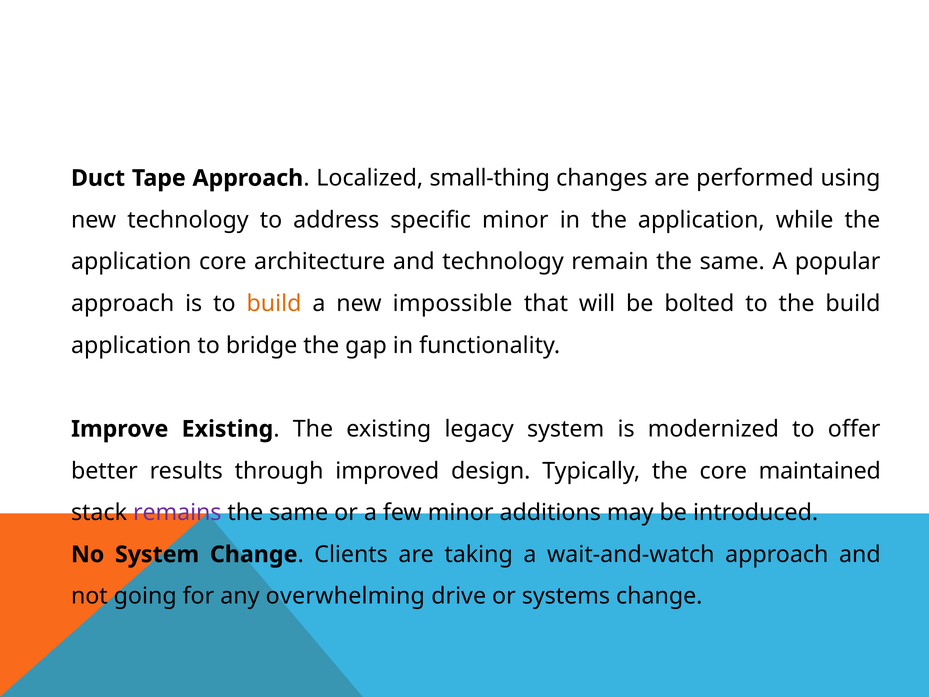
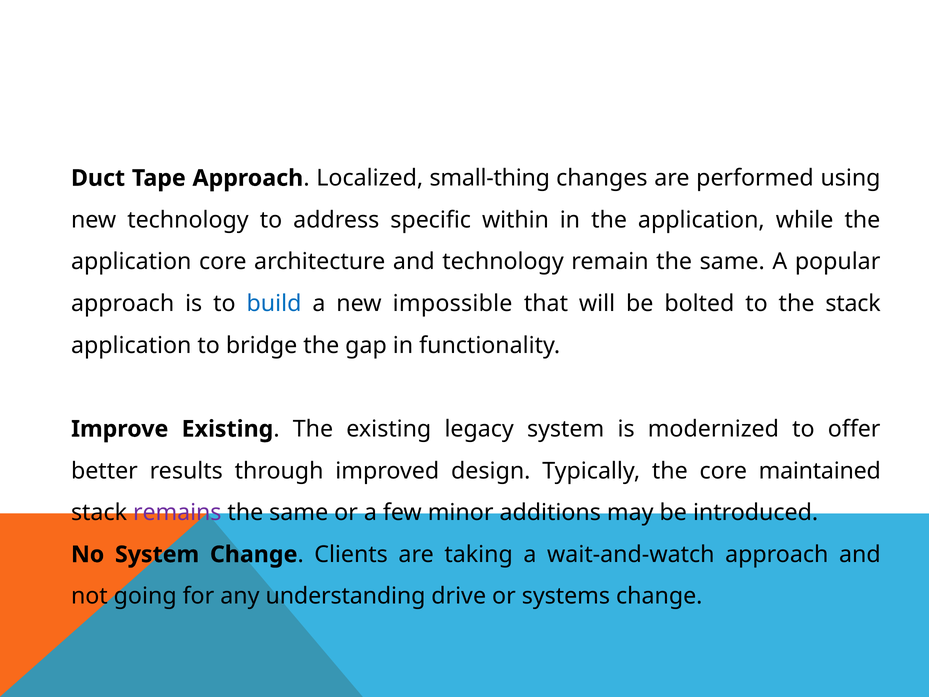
specific minor: minor -> within (515, 220)
build colour: orange -> blue (274, 303)
the build: build -> stack (853, 303)
overwhelming: overwhelming -> understanding (345, 596)
